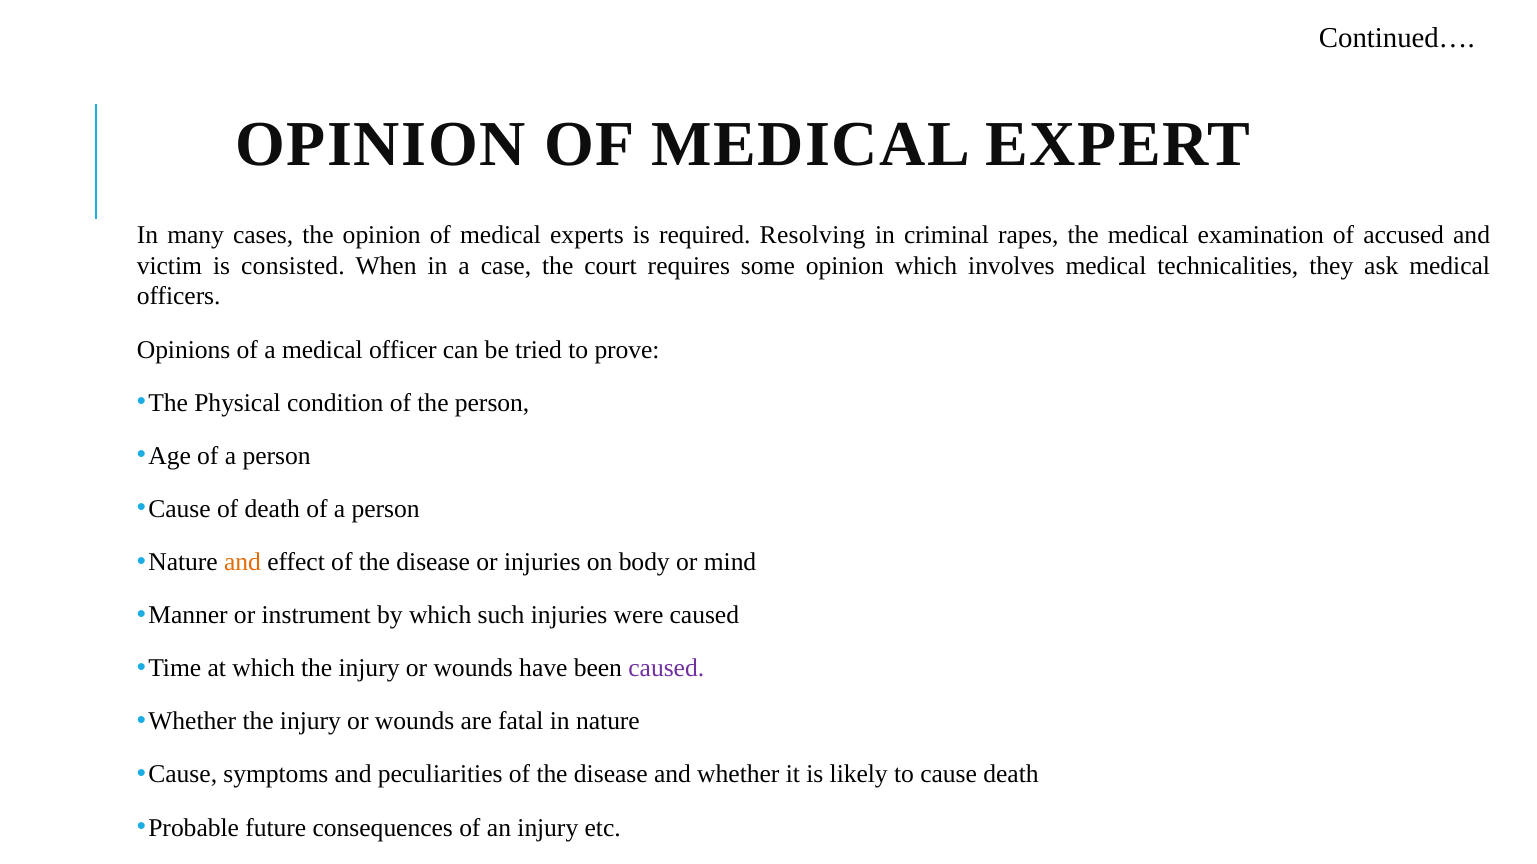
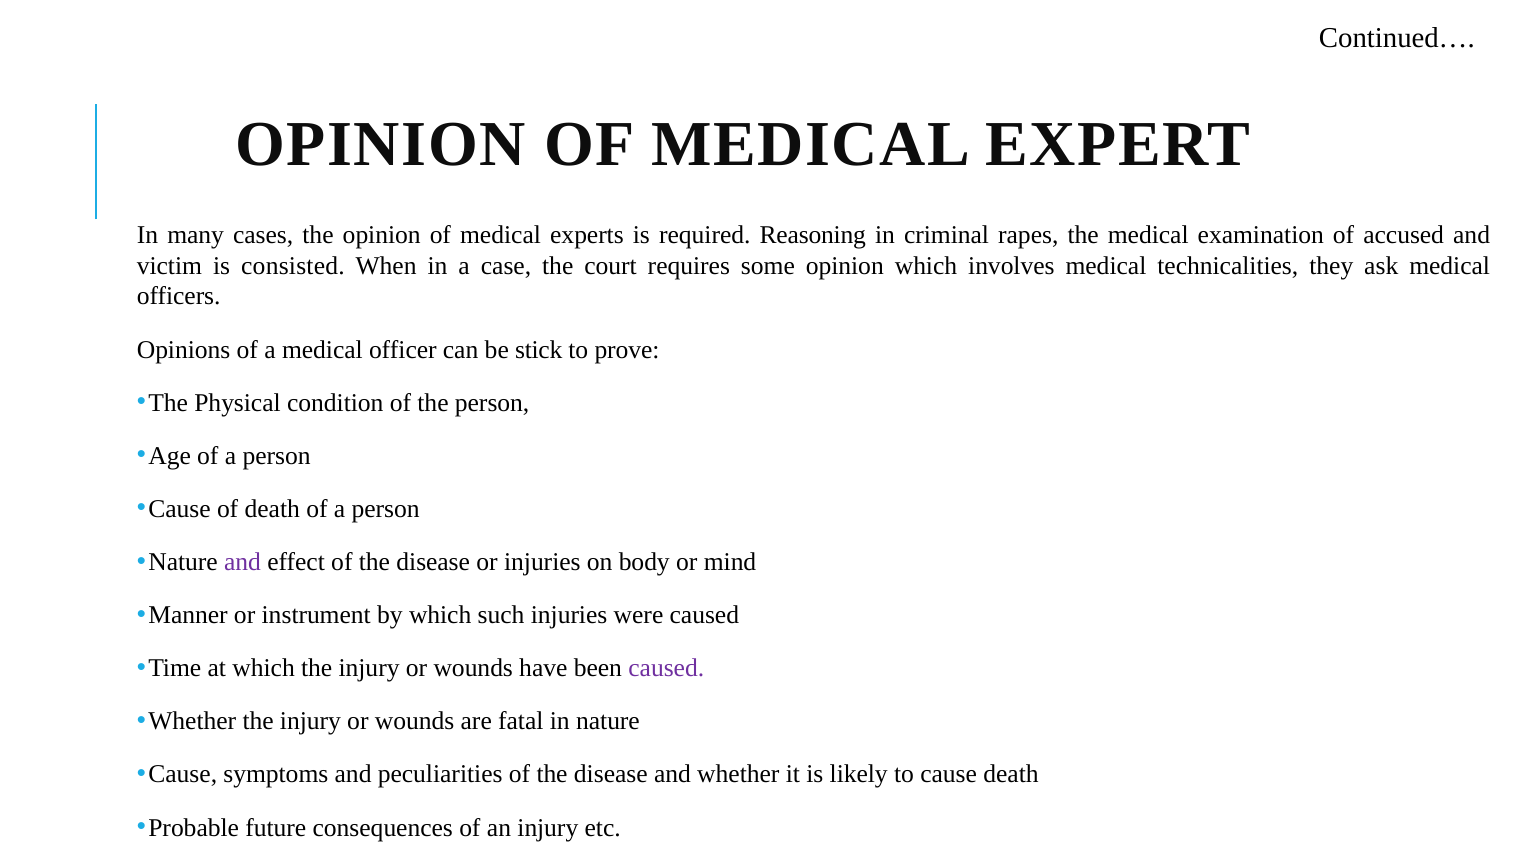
Resolving: Resolving -> Reasoning (813, 235)
tried: tried -> stick (539, 350)
and colour: orange -> purple (243, 562)
